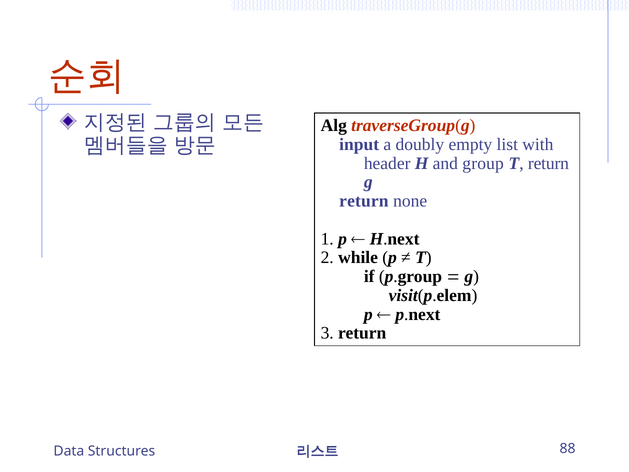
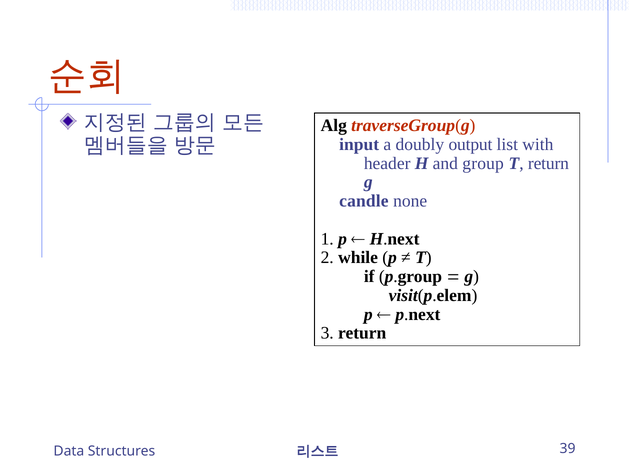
empty: empty -> output (470, 144)
return: return -> candle (364, 201)
88: 88 -> 39 (568, 448)
